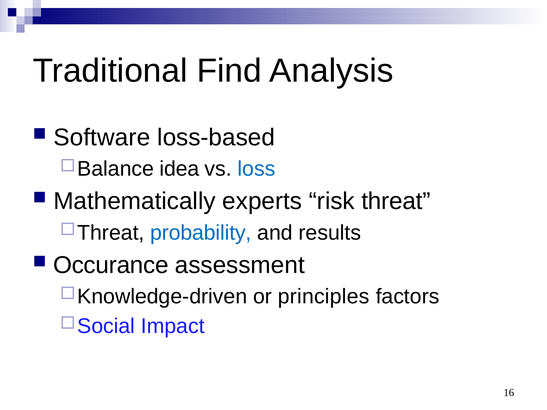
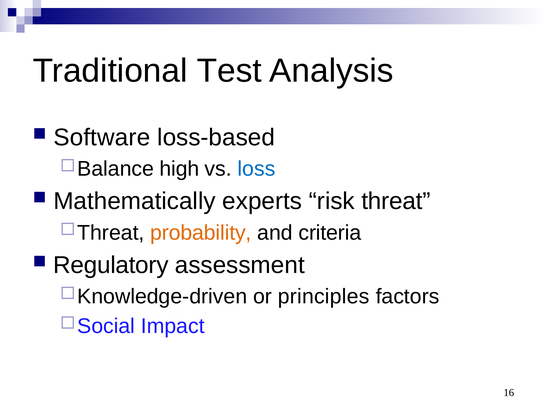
Find: Find -> Test (229, 71)
idea: idea -> high (179, 169)
probability colour: blue -> orange (201, 233)
results: results -> criteria (330, 233)
Occurance: Occurance -> Regulatory (111, 265)
